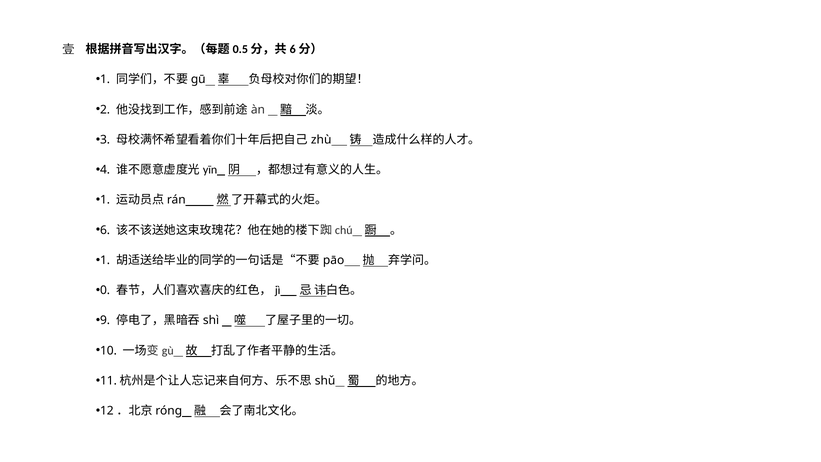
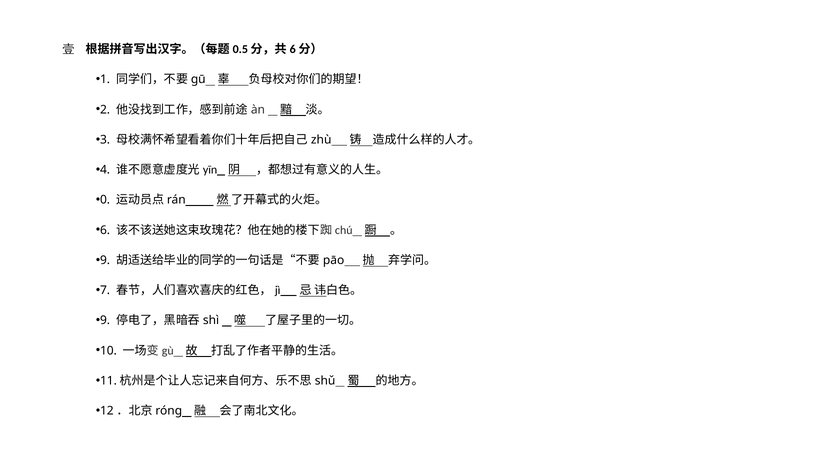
1: 1 -> 0 (105, 200)
1: 1 -> 9 (105, 260)
0: 0 -> 7 (105, 290)
